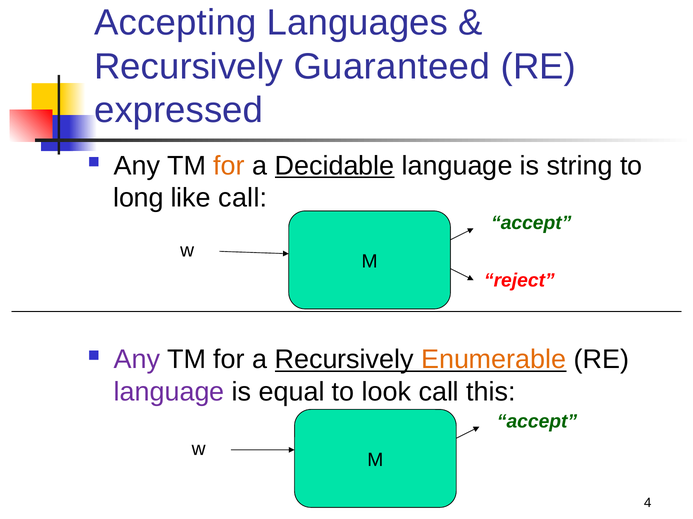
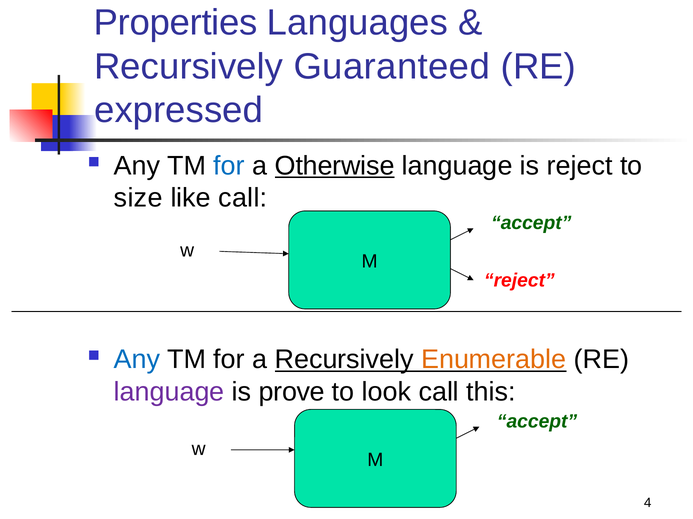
Accepting: Accepting -> Properties (176, 23)
for colour: orange -> blue (229, 166)
Decidable: Decidable -> Otherwise (335, 166)
is string: string -> reject (580, 166)
long: long -> size (138, 198)
Any colour: purple -> blue (137, 360)
equal: equal -> prove (292, 392)
